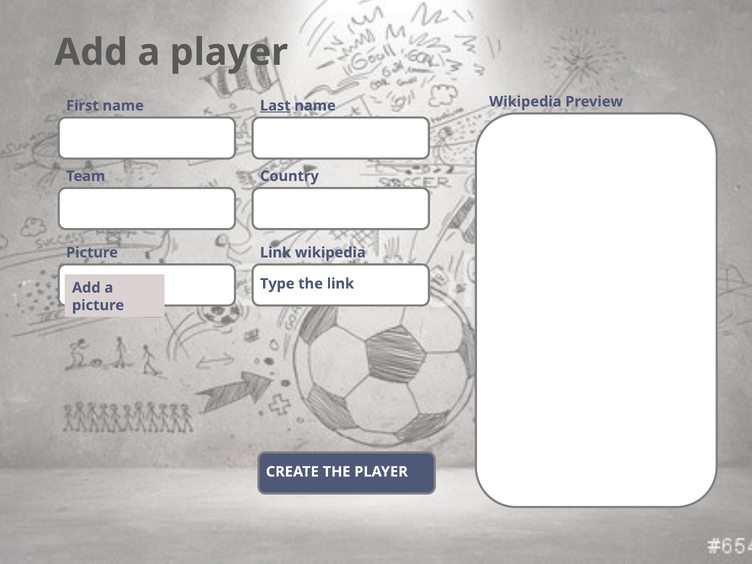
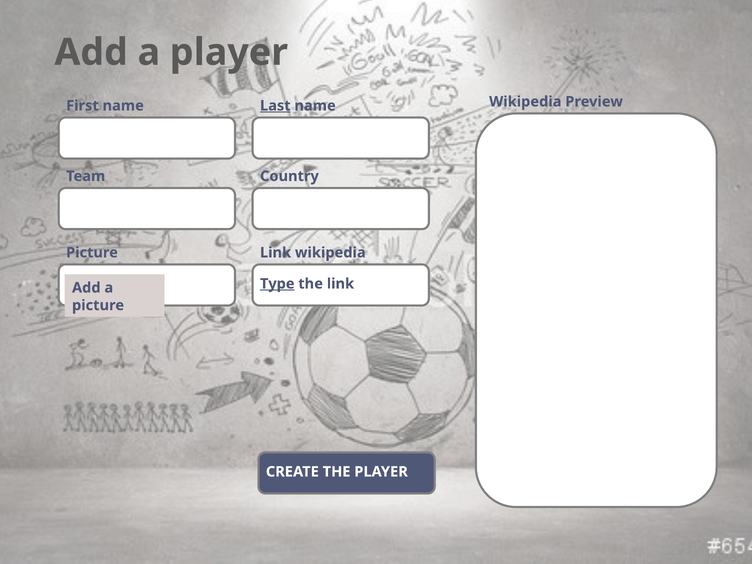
Type underline: none -> present (277, 284)
